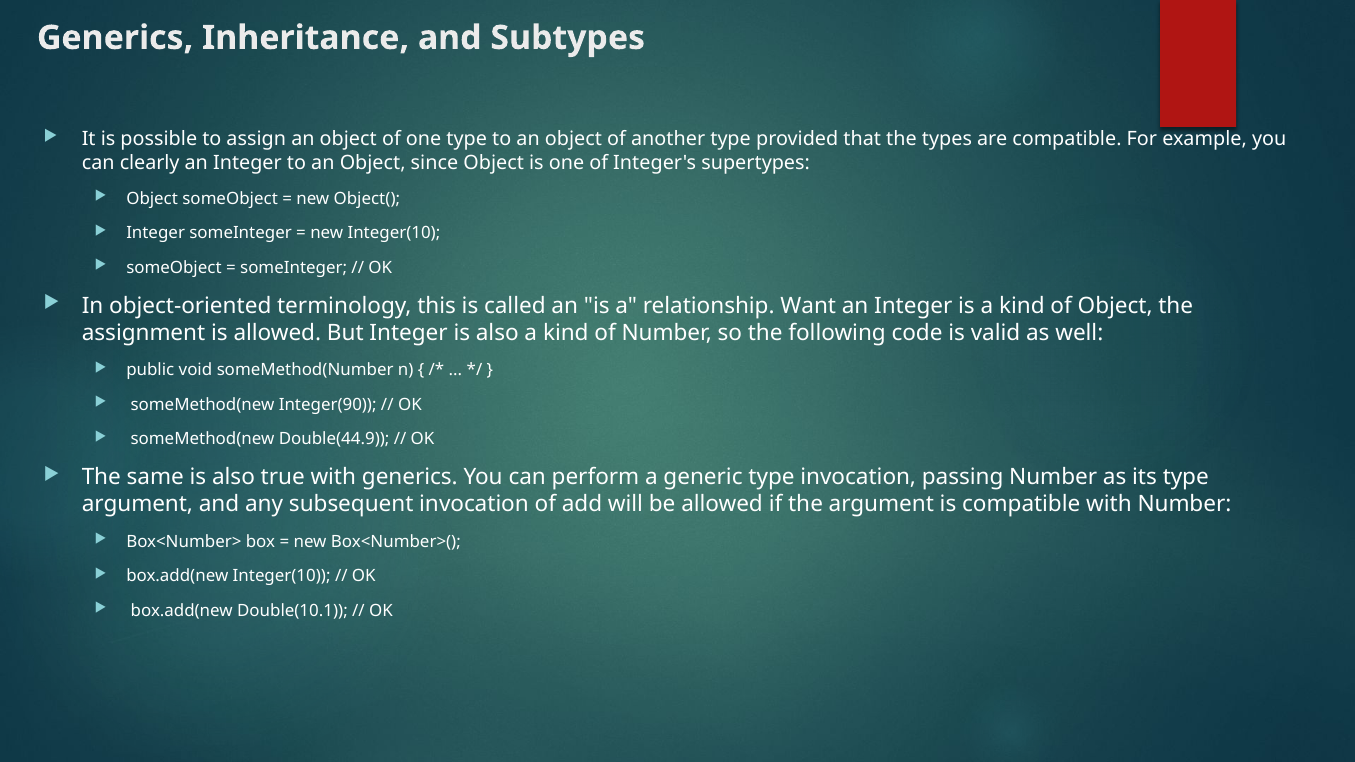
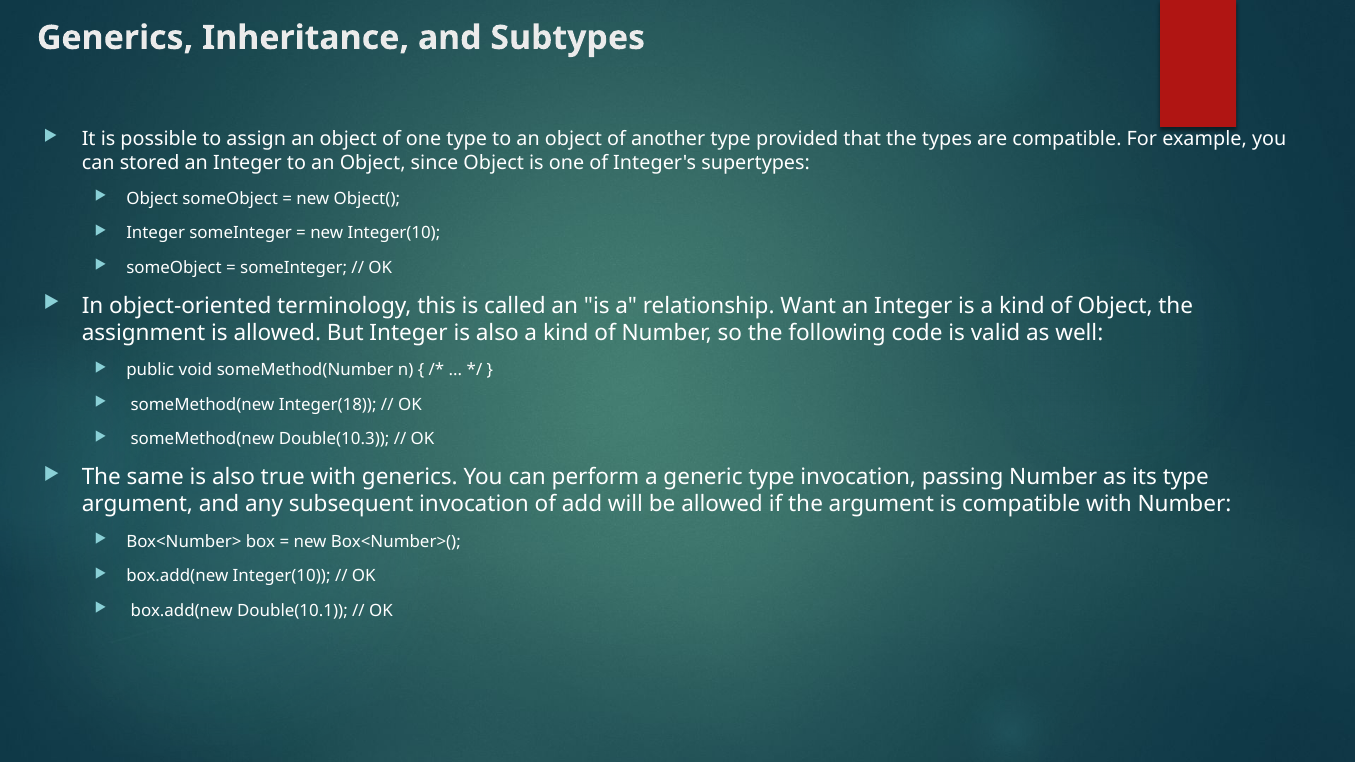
clearly: clearly -> stored (150, 163)
Integer(90: Integer(90 -> Integer(18 (328, 405)
Double(44.9: Double(44.9 -> Double(10.3 (334, 439)
